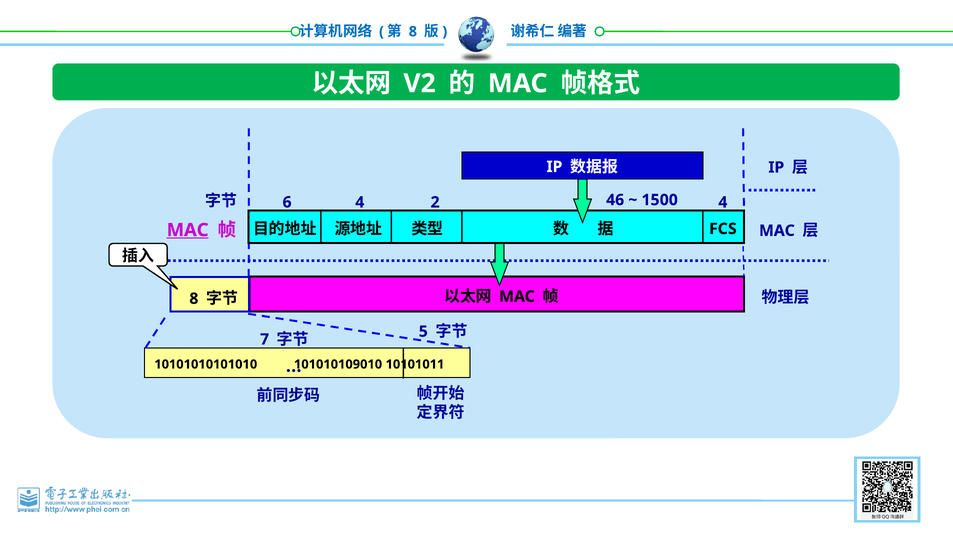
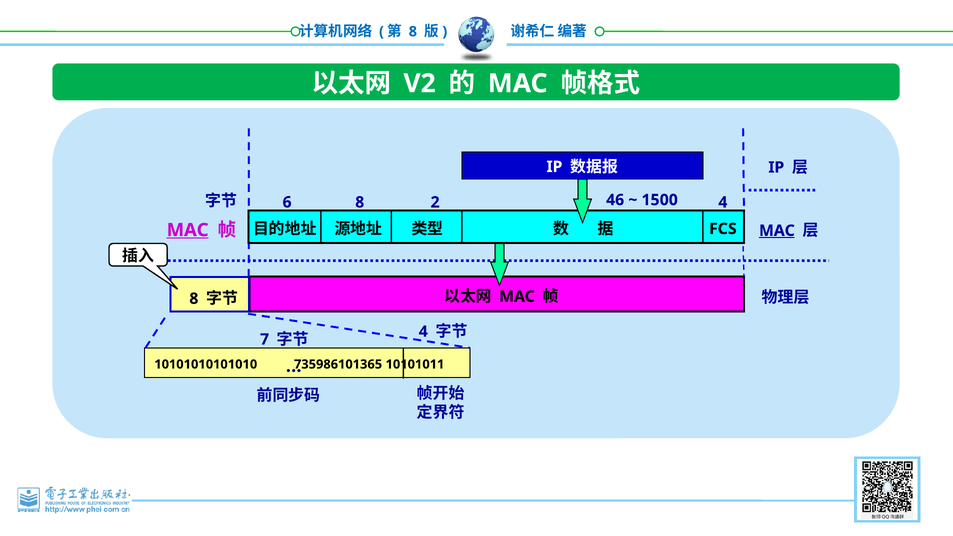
6 4: 4 -> 8 (360, 202)
MAC underline: none -> present (777, 231)
5: 5 -> 4 (423, 332)
101010109010: 101010109010 -> 735986101365 (338, 364)
